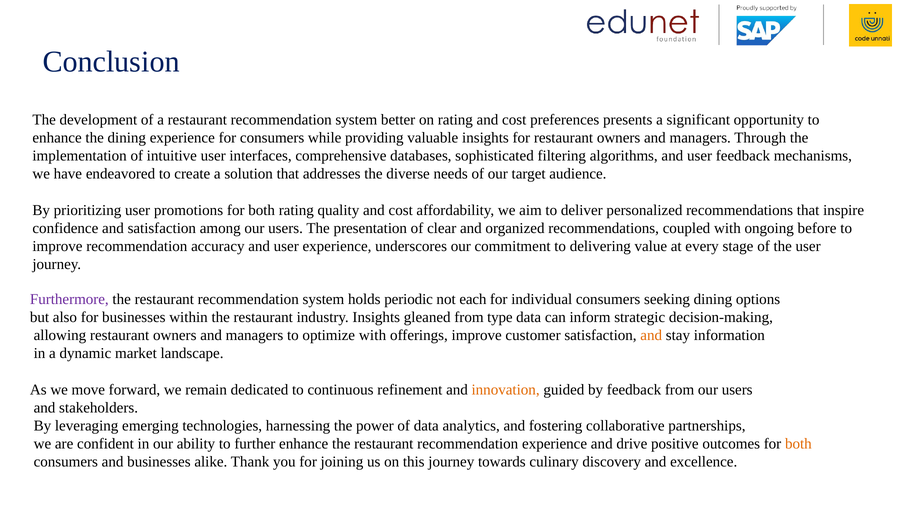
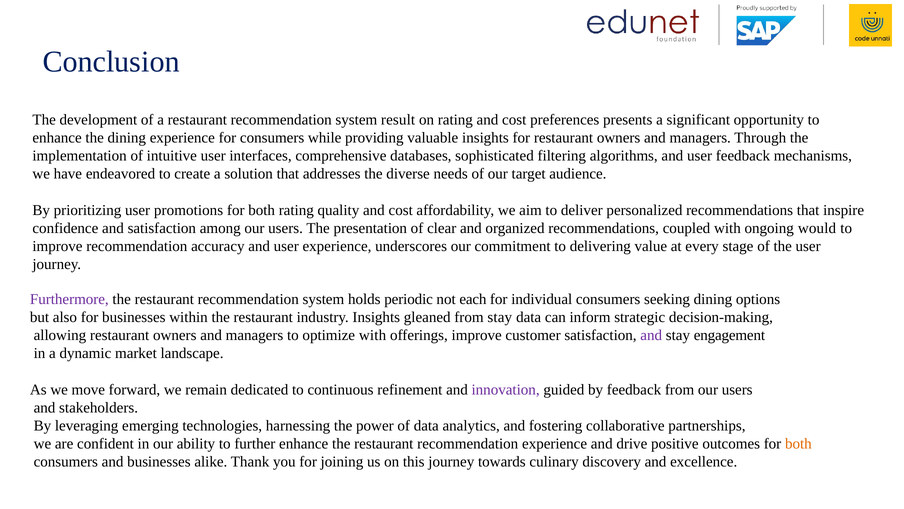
better: better -> result (398, 119)
before: before -> would (817, 228)
from type: type -> stay (500, 317)
and colour: orange -> purple (651, 335)
information: information -> engagement (729, 335)
innovation colour: orange -> purple (506, 389)
